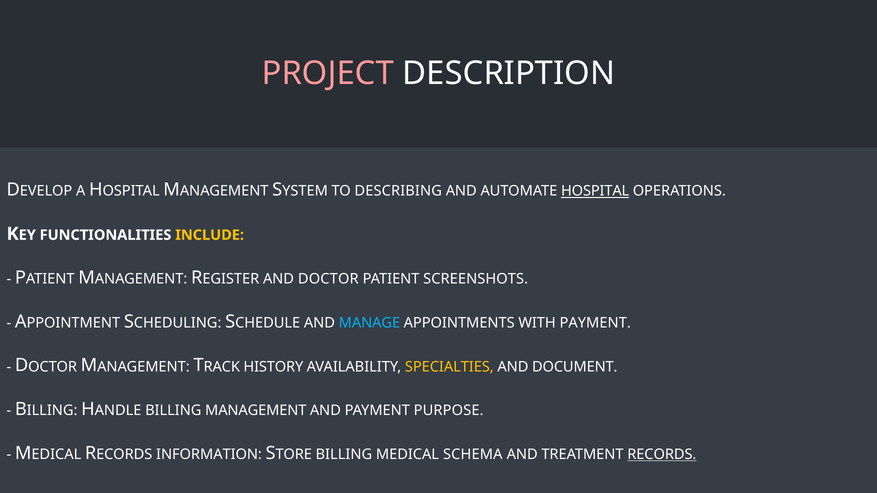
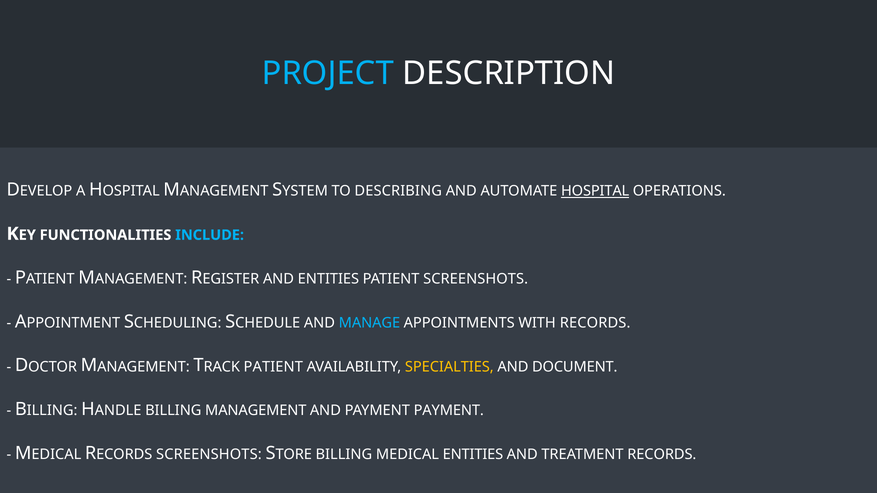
PROJECT colour: pink -> light blue (328, 74)
INCLUDE colour: yellow -> light blue (210, 235)
AND DOCTOR: DOCTOR -> ENTITIES (328, 279)
WITH PAYMENT: PAYMENT -> RECORDS (595, 323)
HISTORY: HISTORY -> PATIENT (273, 367)
PAYMENT PURPOSE: PURPOSE -> PAYMENT (449, 411)
INFORMATION: INFORMATION -> SCREENSHOTS (209, 455)
MEDICAL SCHEMA: SCHEMA -> ENTITIES (473, 455)
RECORDS underline: present -> none (662, 455)
